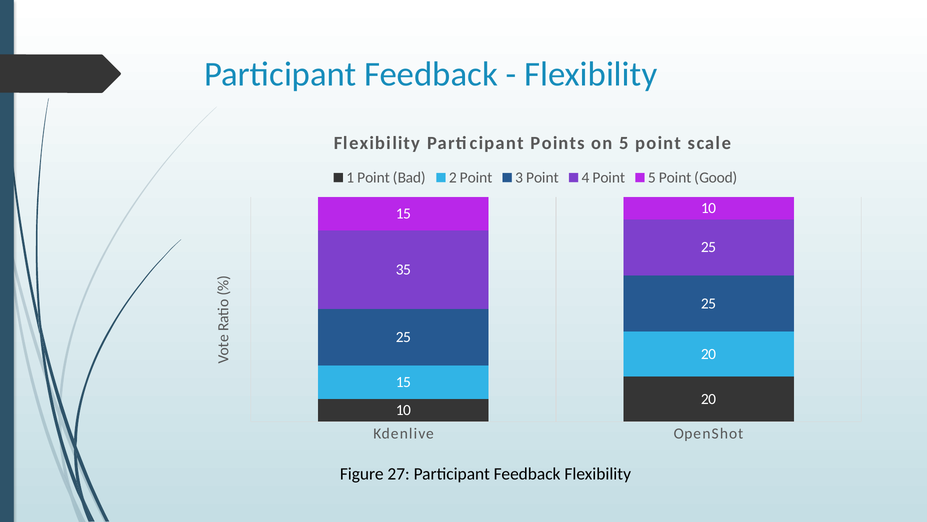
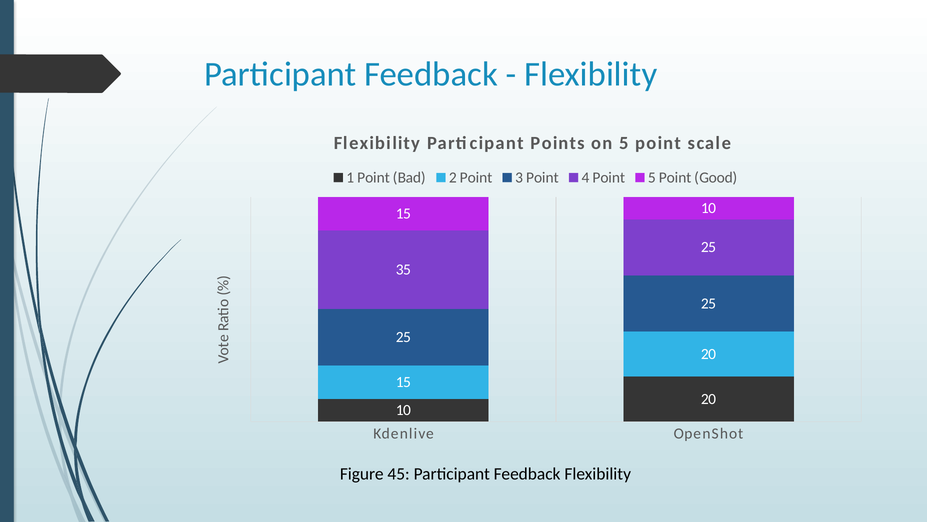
27: 27 -> 45 (399, 473)
